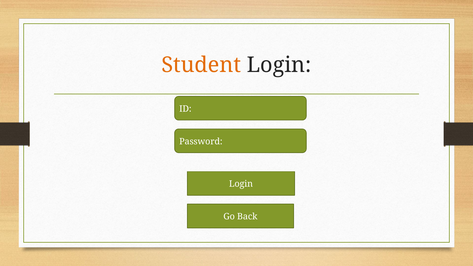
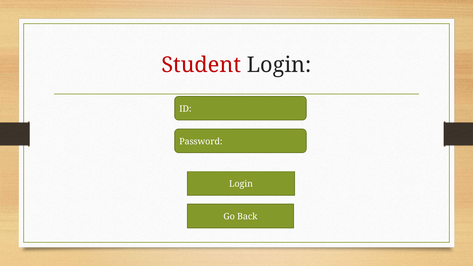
Student colour: orange -> red (201, 65)
